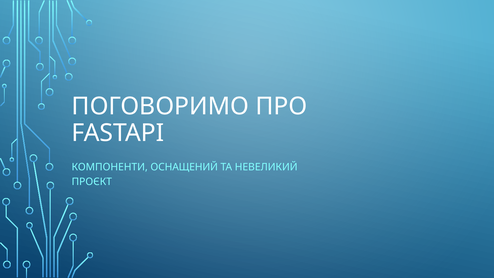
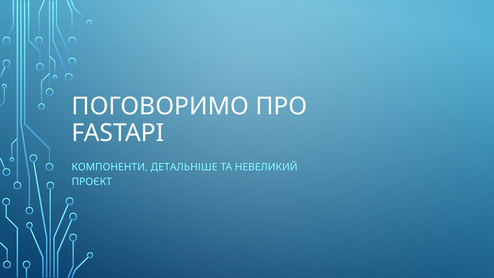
ОСНАЩЕНИЙ: ОСНАЩЕНИЙ -> ДЕТАЛЬНІШЕ (184, 167)
